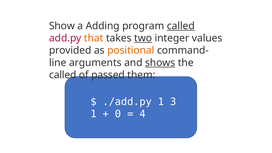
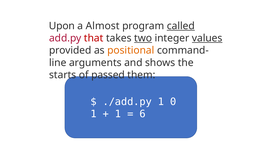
Show: Show -> Upon (62, 26)
Adding: Adding -> Almost (103, 26)
that colour: orange -> red (94, 38)
values underline: none -> present (207, 38)
shows underline: present -> none (160, 63)
called: called -> starts (63, 75)
3: 3 -> 0 (173, 102)
0: 0 -> 1 (118, 114)
4: 4 -> 6 (143, 114)
